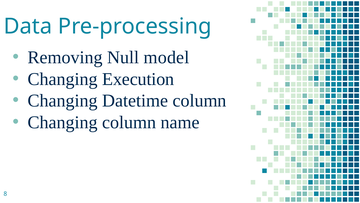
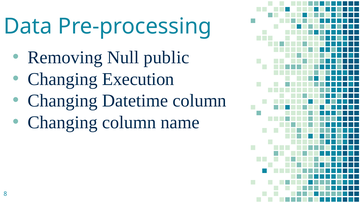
model: model -> public (167, 57)
